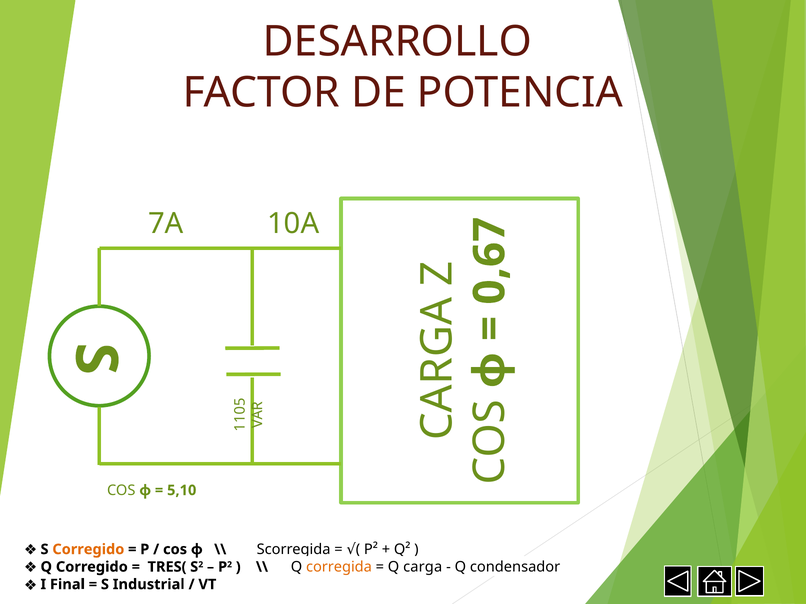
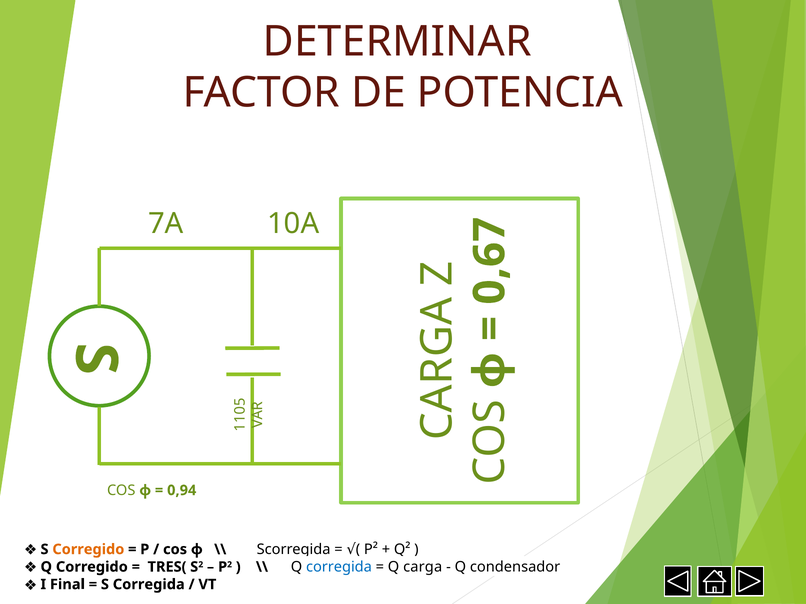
DESARROLLO: DESARROLLO -> DETERMINAR (397, 42)
5,10: 5,10 -> 0,94 (182, 491)
corregida colour: orange -> blue (339, 567)
S Industrial: Industrial -> Corregida (149, 585)
